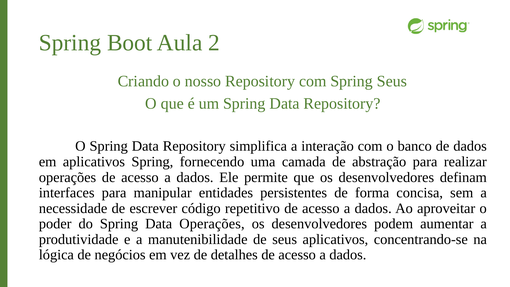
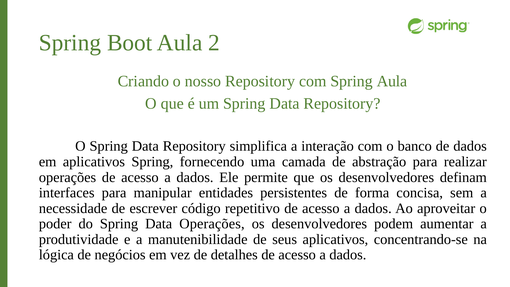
Spring Seus: Seus -> Aula (392, 81)
